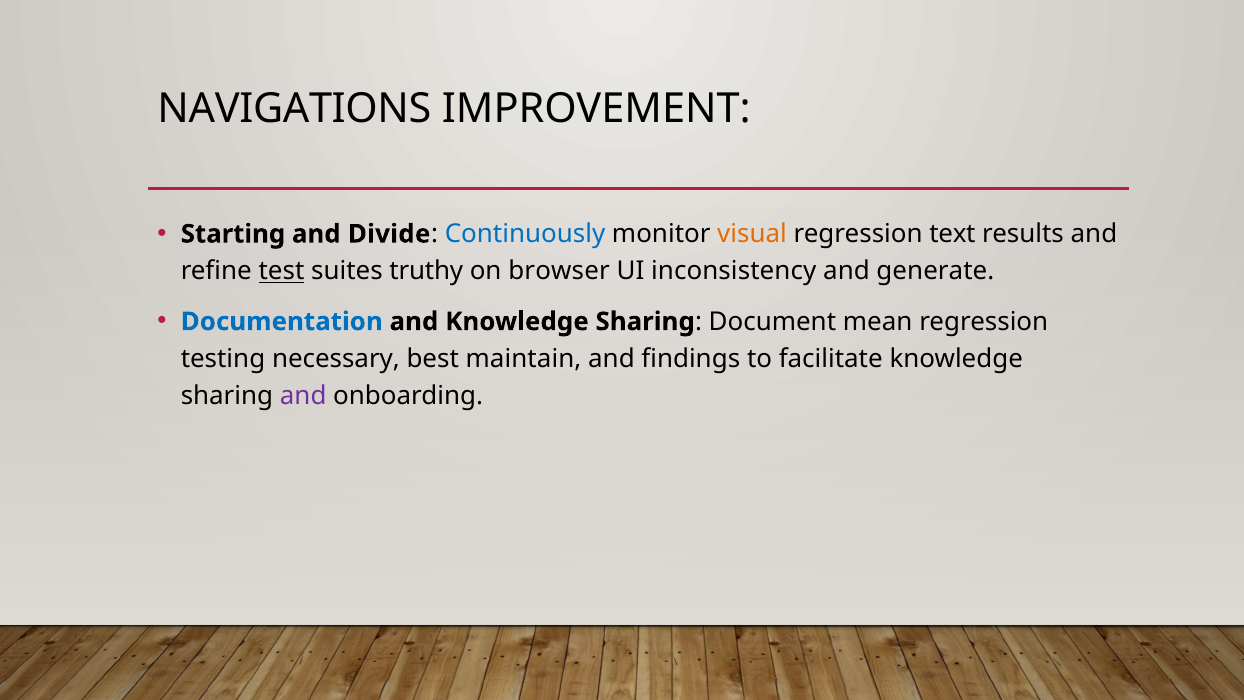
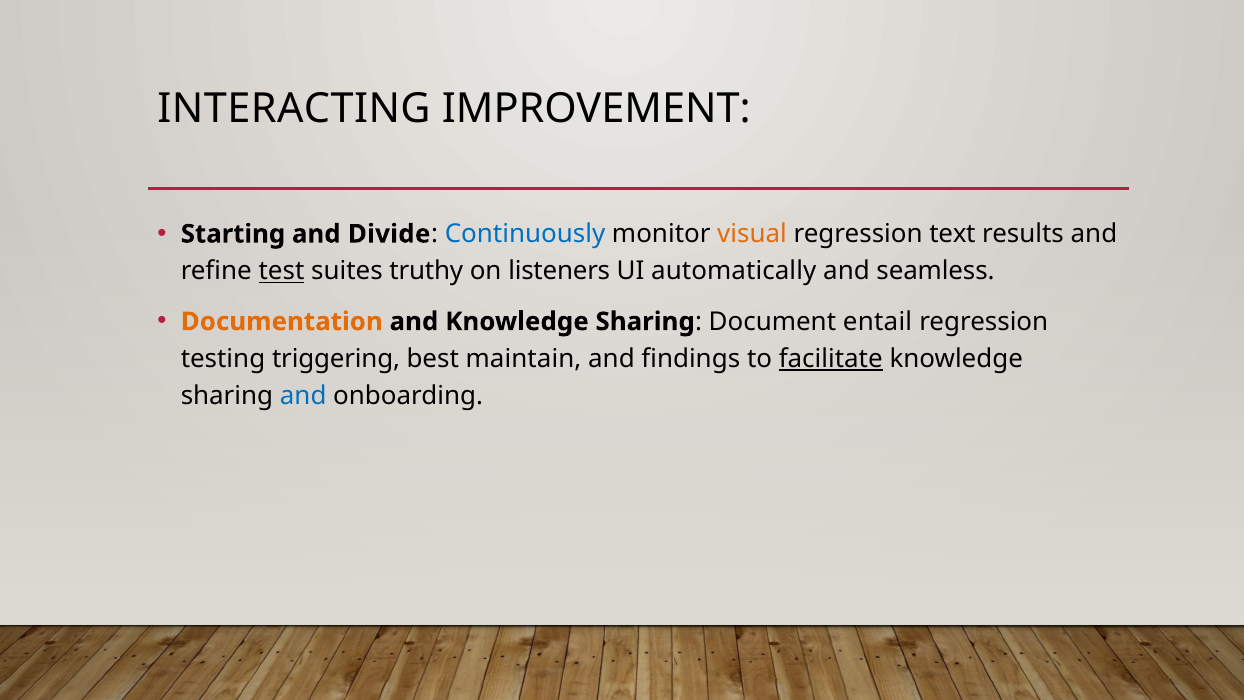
NAVIGATIONS: NAVIGATIONS -> INTERACTING (294, 109)
browser: browser -> listeners (559, 271)
inconsistency: inconsistency -> automatically (734, 271)
generate: generate -> seamless (936, 271)
Documentation colour: blue -> orange (282, 322)
mean: mean -> entail (878, 322)
necessary: necessary -> triggering (336, 359)
facilitate underline: none -> present (831, 359)
and colour: purple -> blue (303, 396)
